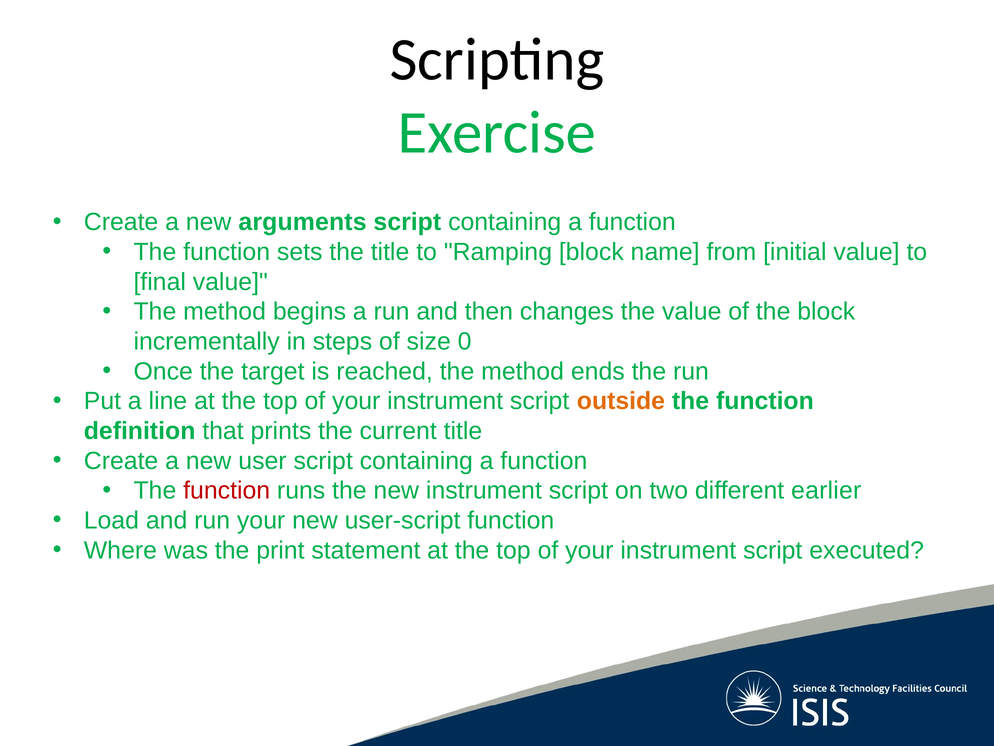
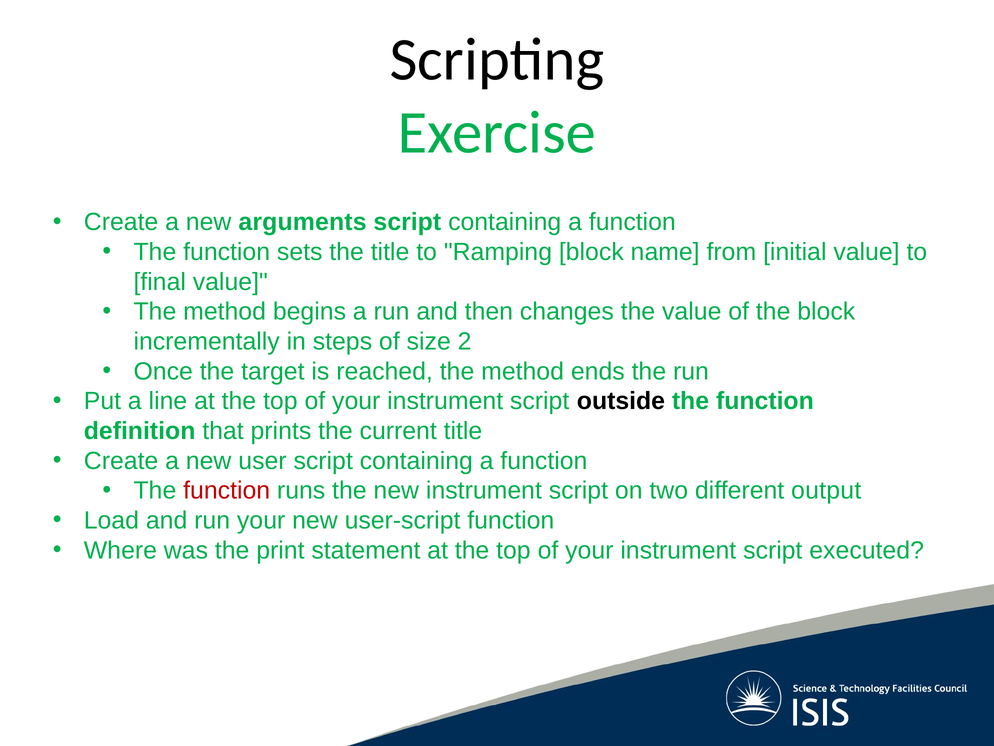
0: 0 -> 2 (465, 341)
outside colour: orange -> black (621, 401)
earlier: earlier -> output (826, 490)
